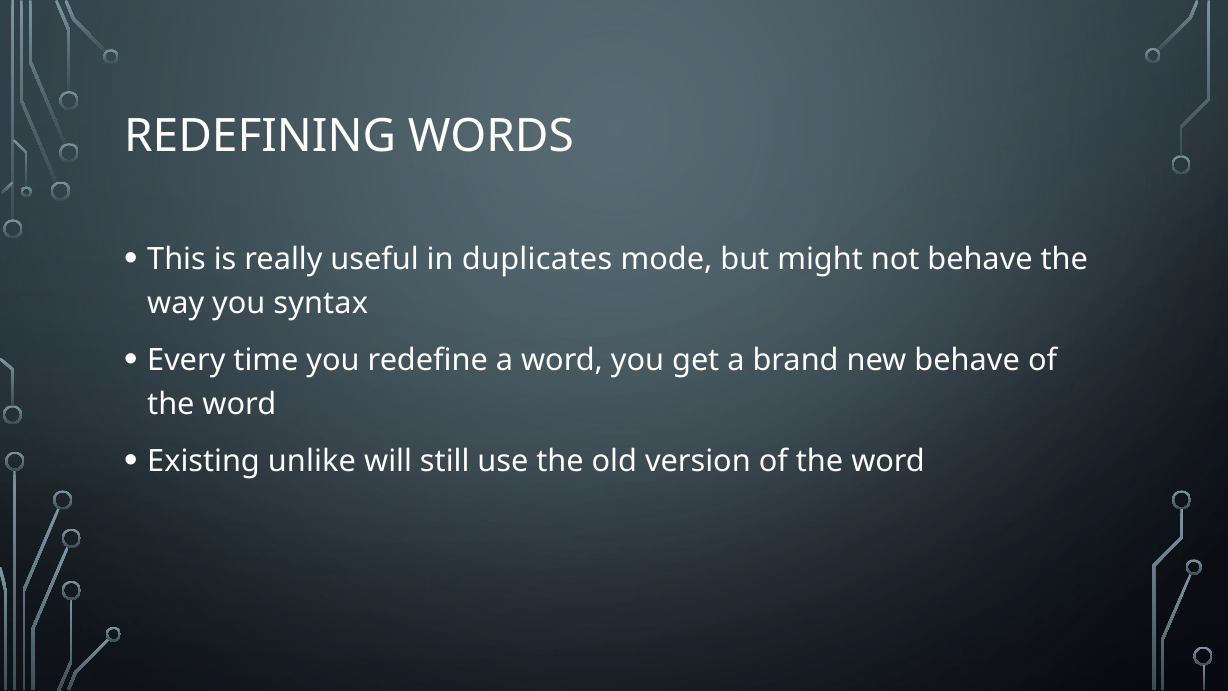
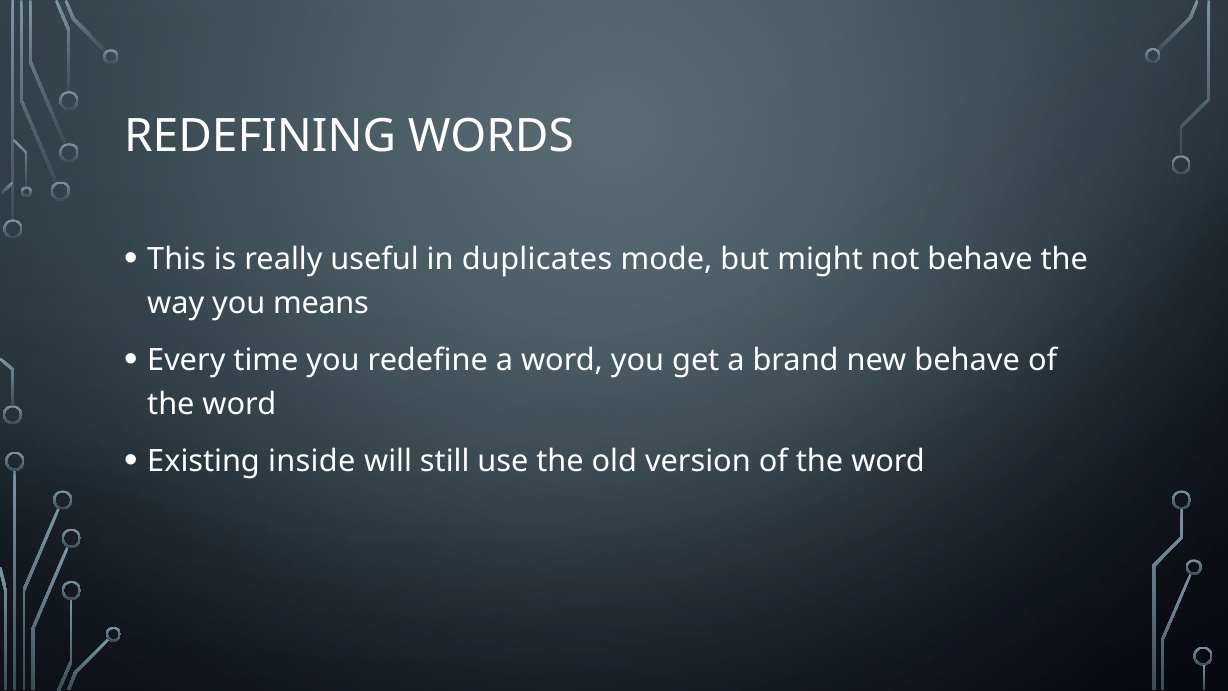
syntax: syntax -> means (321, 303)
unlike: unlike -> inside (312, 462)
